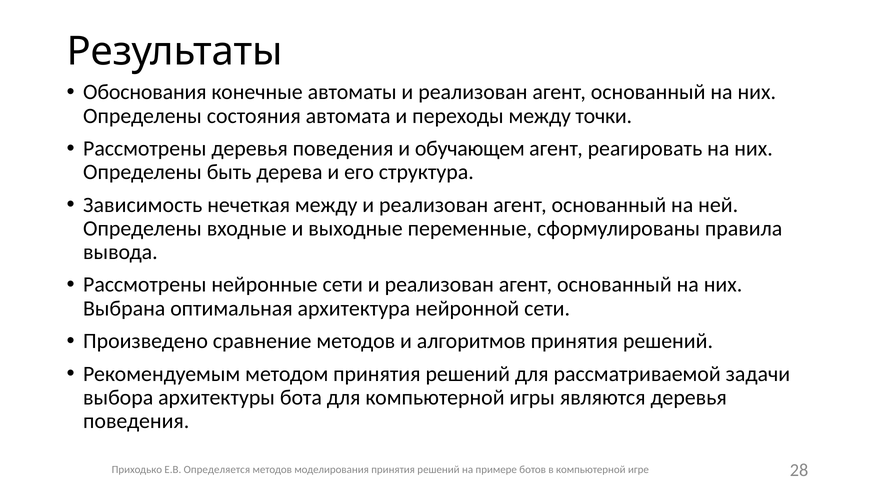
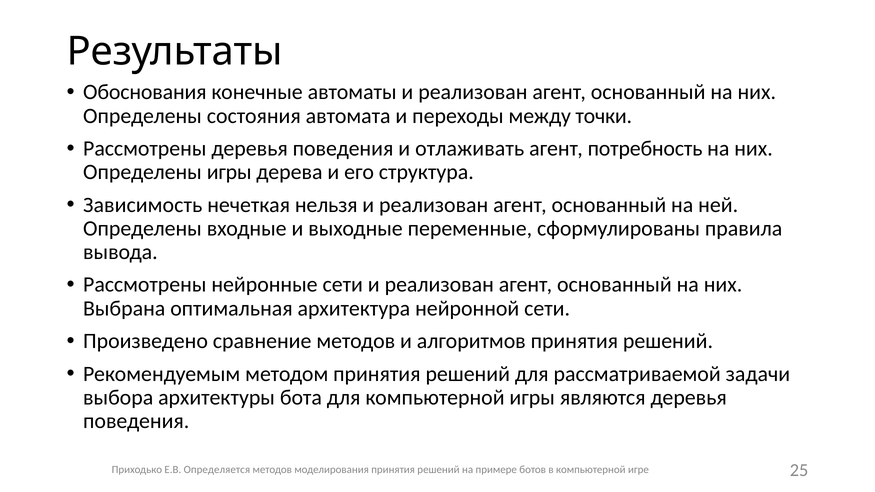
обучающем: обучающем -> отлаживать (470, 149)
реагировать: реагировать -> потребность (645, 149)
Определены быть: быть -> игры (229, 172)
нечеткая между: между -> нельзя (326, 205)
28: 28 -> 25 (799, 470)
